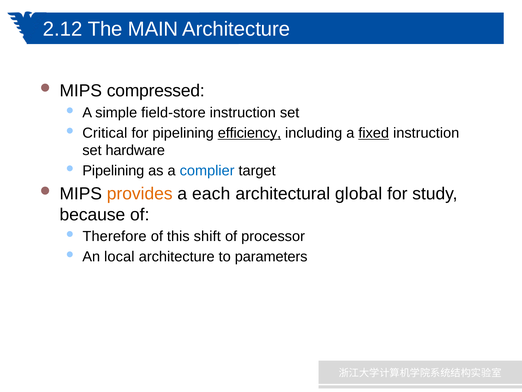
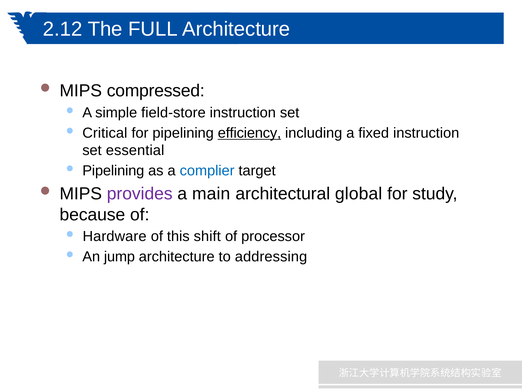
MAIN: MAIN -> FULL (153, 29)
fixed underline: present -> none (374, 133)
hardware: hardware -> essential (135, 150)
provides colour: orange -> purple (140, 193)
each: each -> main (211, 193)
Therefore: Therefore -> Hardware (115, 236)
local: local -> jump (119, 256)
parameters: parameters -> addressing (271, 256)
